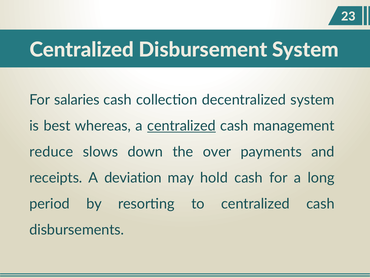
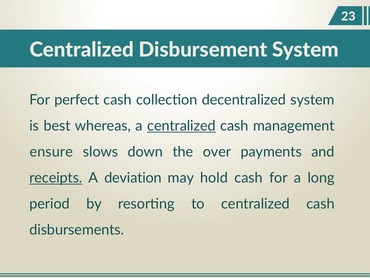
salaries: salaries -> perfect (77, 100)
reduce: reduce -> ensure (51, 152)
receipts underline: none -> present (56, 178)
